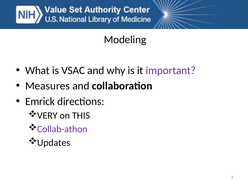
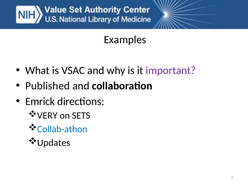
Modeling: Modeling -> Examples (125, 40)
Measures: Measures -> Published (48, 86)
THIS: THIS -> SETS (81, 116)
Collab-athon colour: purple -> blue (62, 129)
